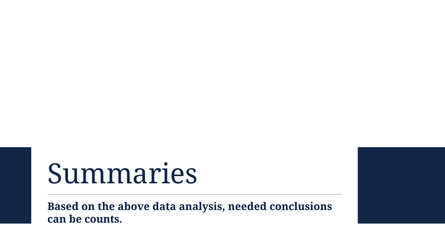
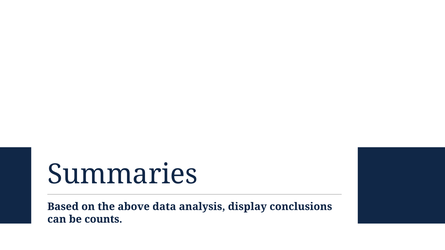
needed: needed -> display (247, 207)
